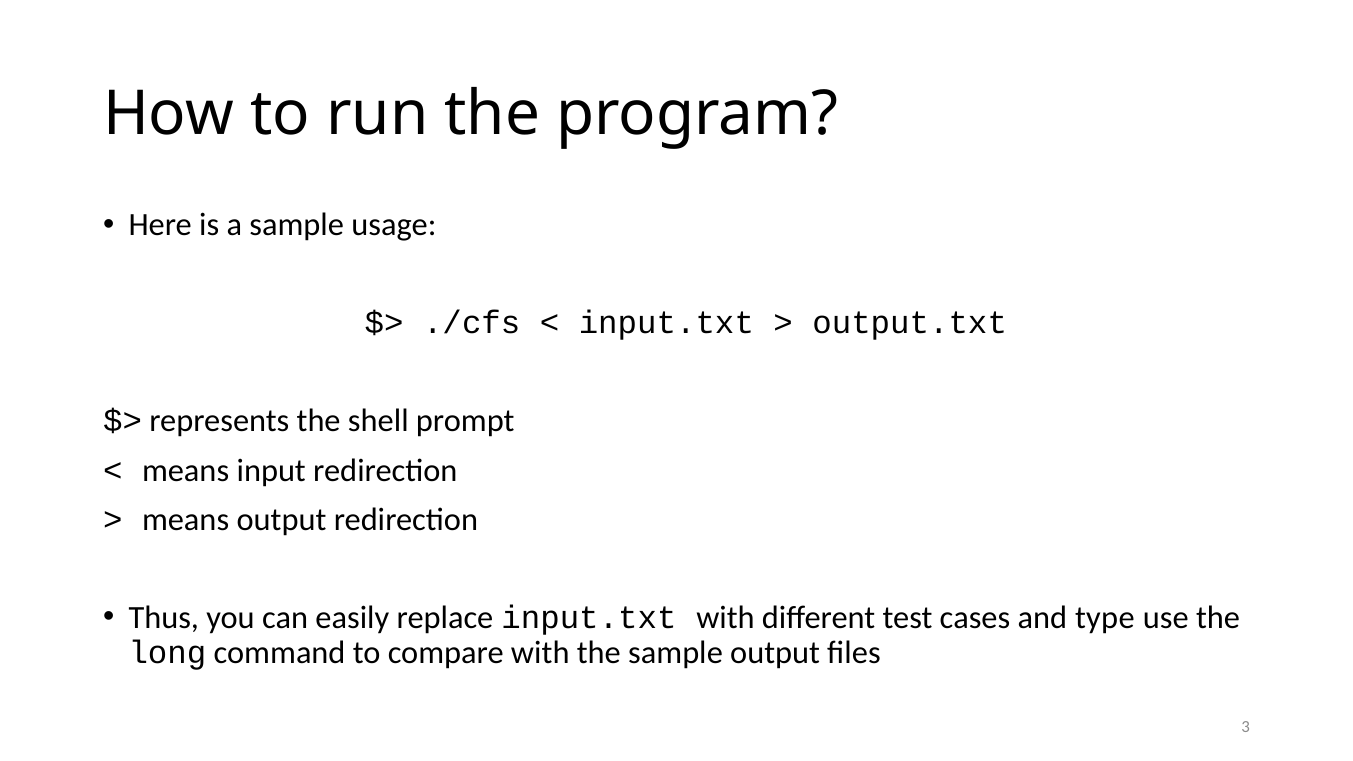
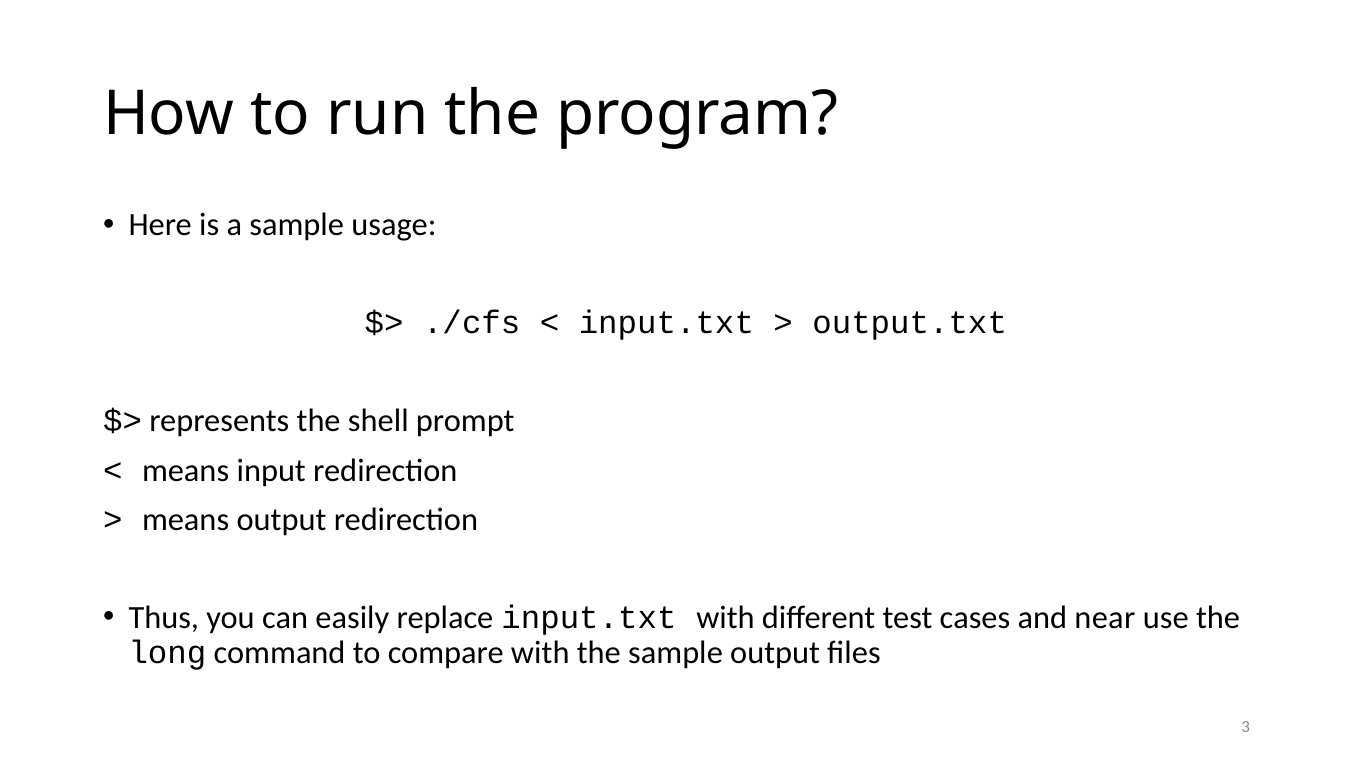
type: type -> near (1105, 618)
